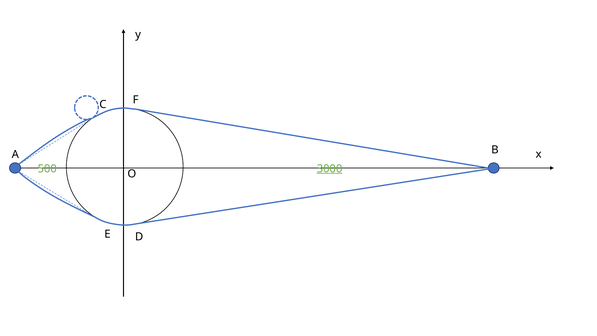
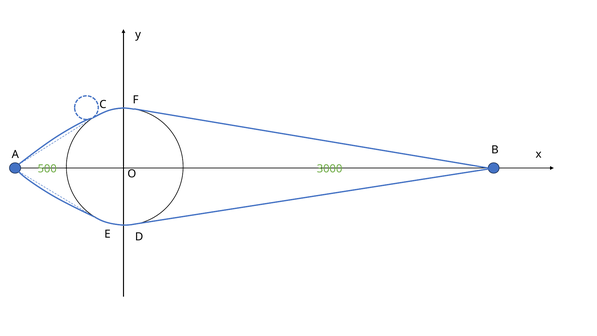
3000 underline: present -> none (330, 169)
